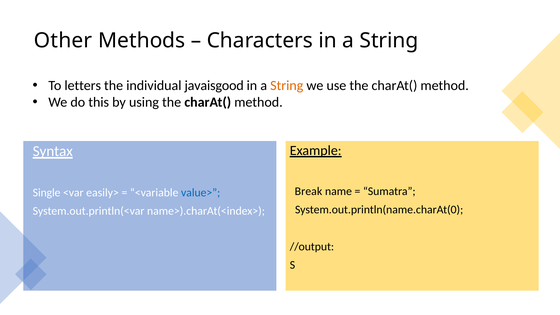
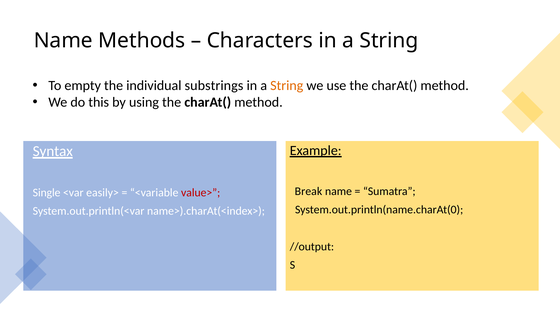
Other: Other -> Name (63, 41)
letters: letters -> empty (83, 86)
javaisgood: javaisgood -> substrings (214, 86)
value> colour: blue -> red (201, 193)
